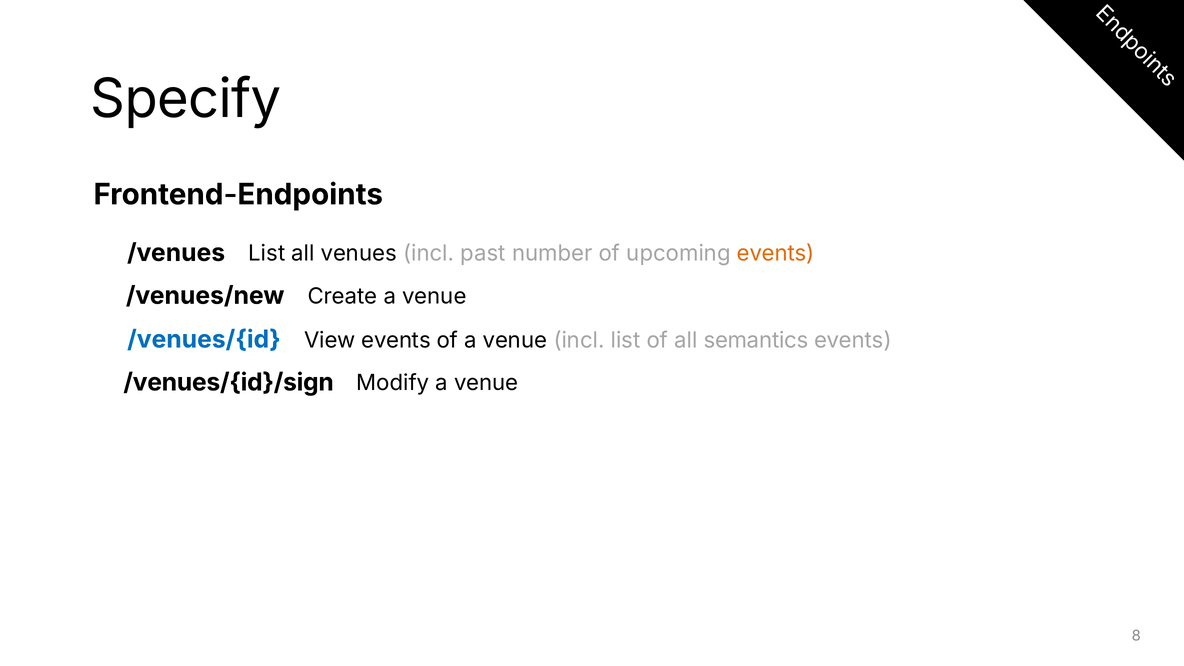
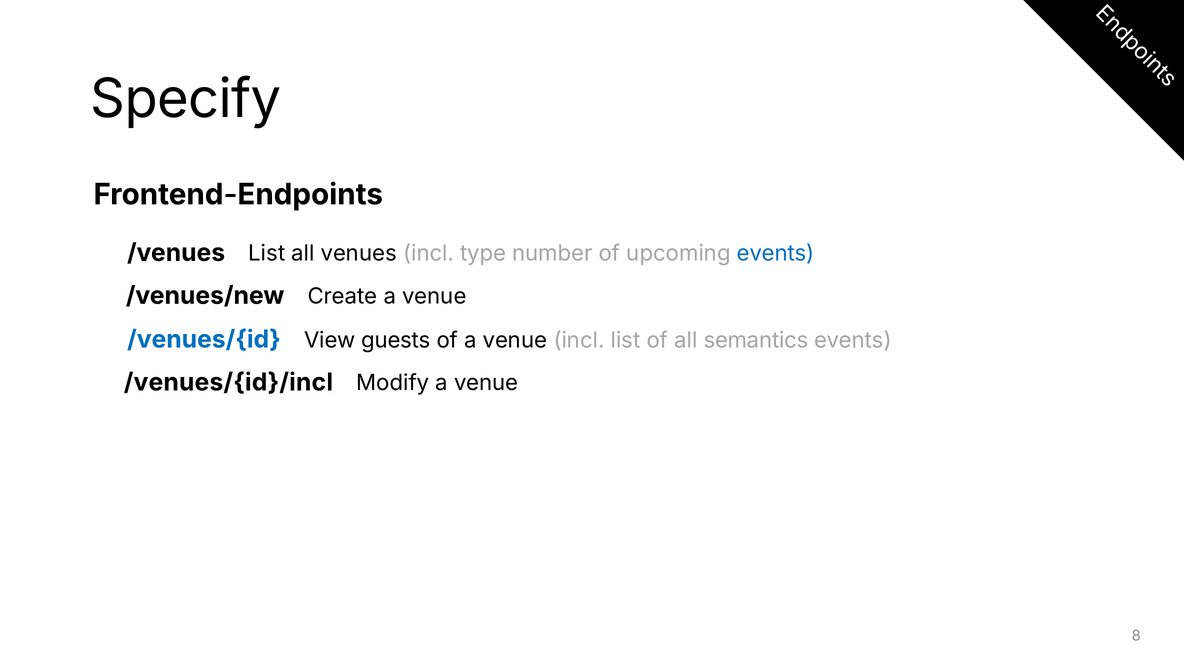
past: past -> type (483, 254)
events colour: orange -> blue (776, 254)
View events: events -> guests (396, 340)
/venues/{id}/sign: /venues/{id}/sign -> /venues/{id}/incl (228, 382)
